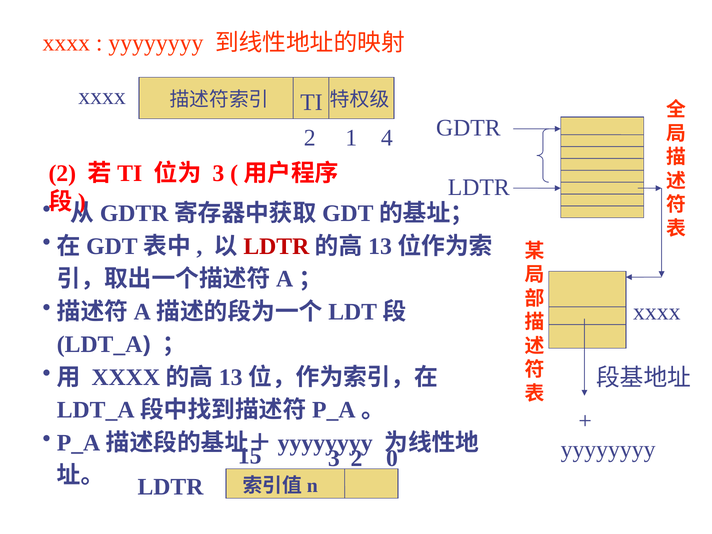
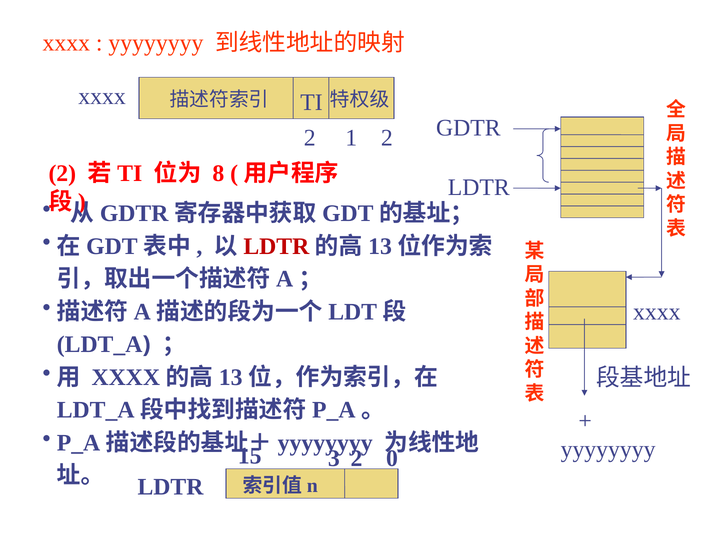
1 4: 4 -> 2 (387, 138)
3: 3 -> 8 (218, 174)
